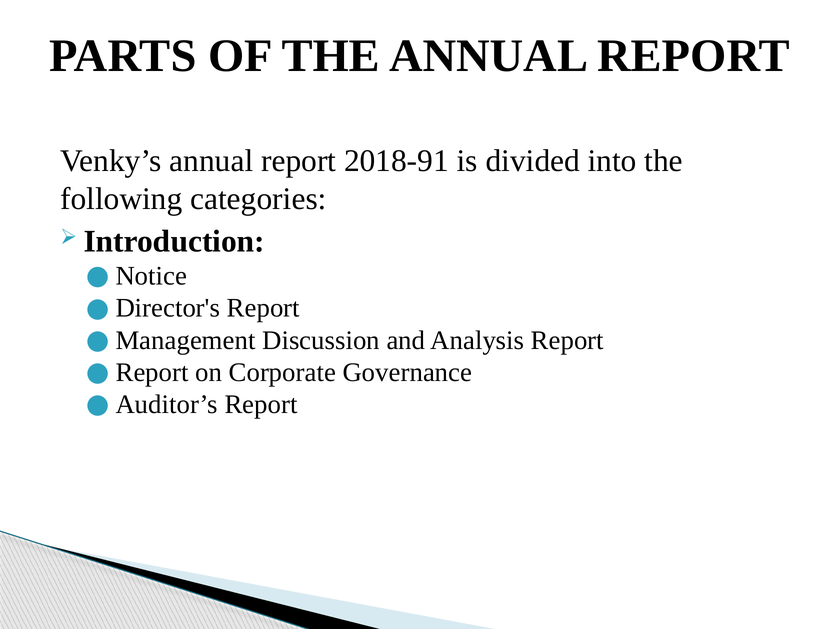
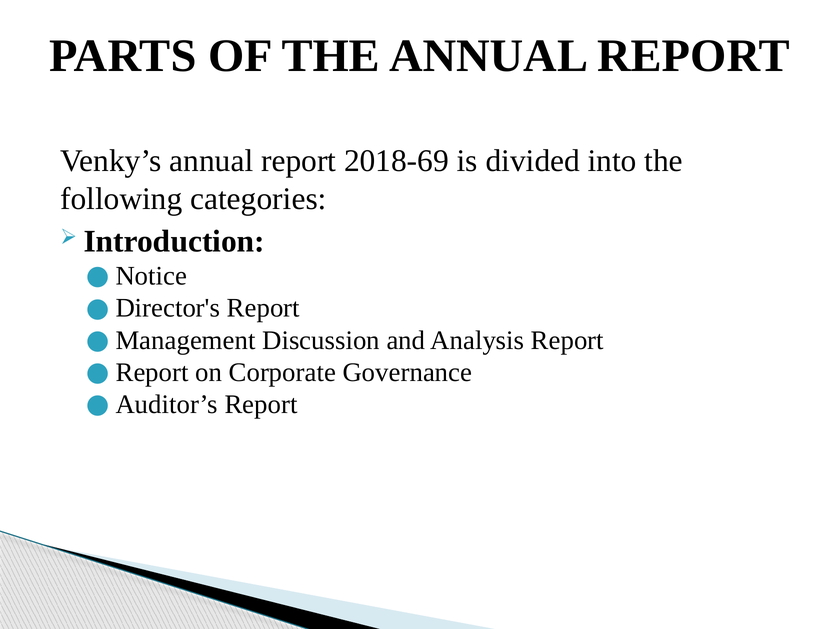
2018-91: 2018-91 -> 2018-69 (396, 161)
